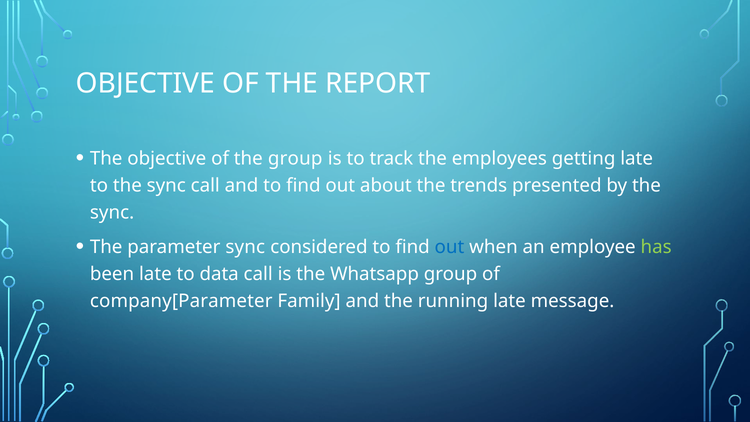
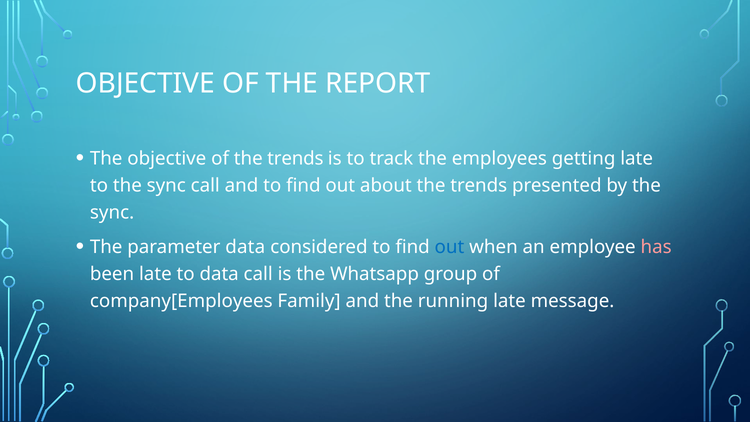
of the group: group -> trends (295, 158)
parameter sync: sync -> data (245, 247)
has colour: light green -> pink (656, 247)
company[Parameter: company[Parameter -> company[Employees (181, 301)
